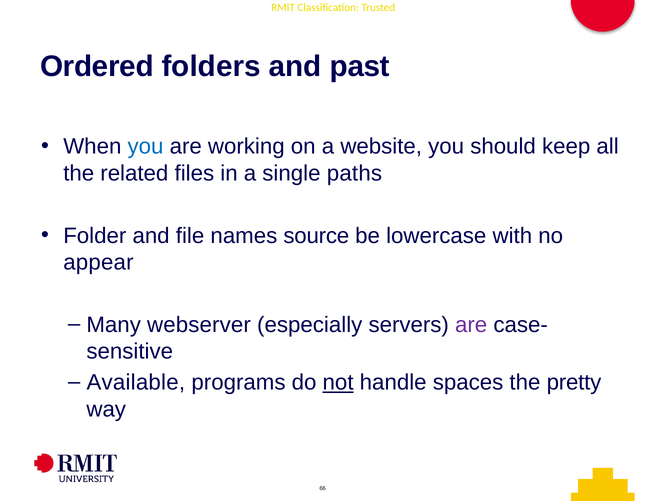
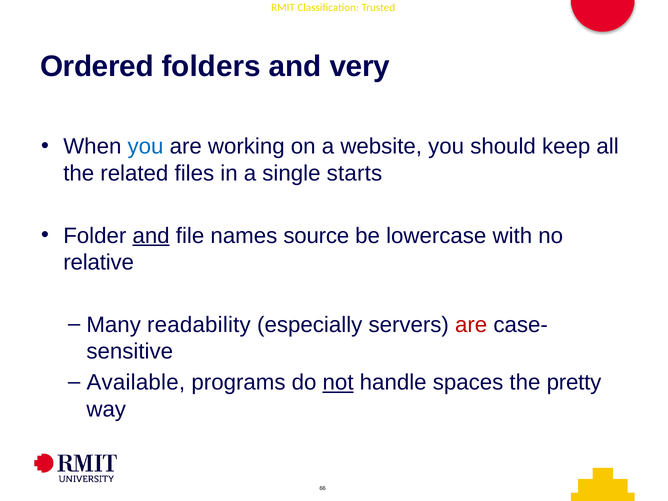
past: past -> very (360, 67)
paths: paths -> starts (354, 173)
and underline: none -> present (151, 236)
appear: appear -> relative (99, 262)
webserver: webserver -> readability (199, 325)
are colour: purple -> red (471, 325)
